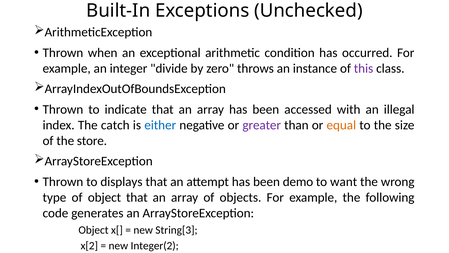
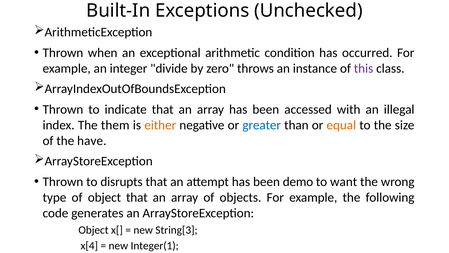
catch: catch -> them (115, 125)
either colour: blue -> orange (160, 125)
greater colour: purple -> blue (262, 125)
store: store -> have (92, 141)
displays: displays -> disrupts (122, 181)
x[2: x[2 -> x[4 (89, 246)
Integer(2: Integer(2 -> Integer(1 (155, 246)
